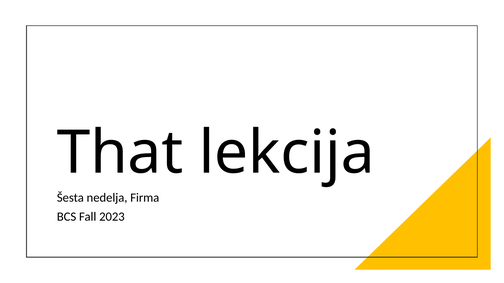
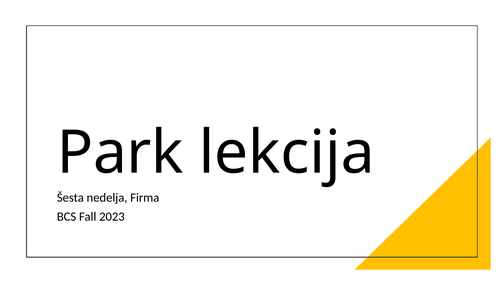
That: That -> Park (120, 153)
